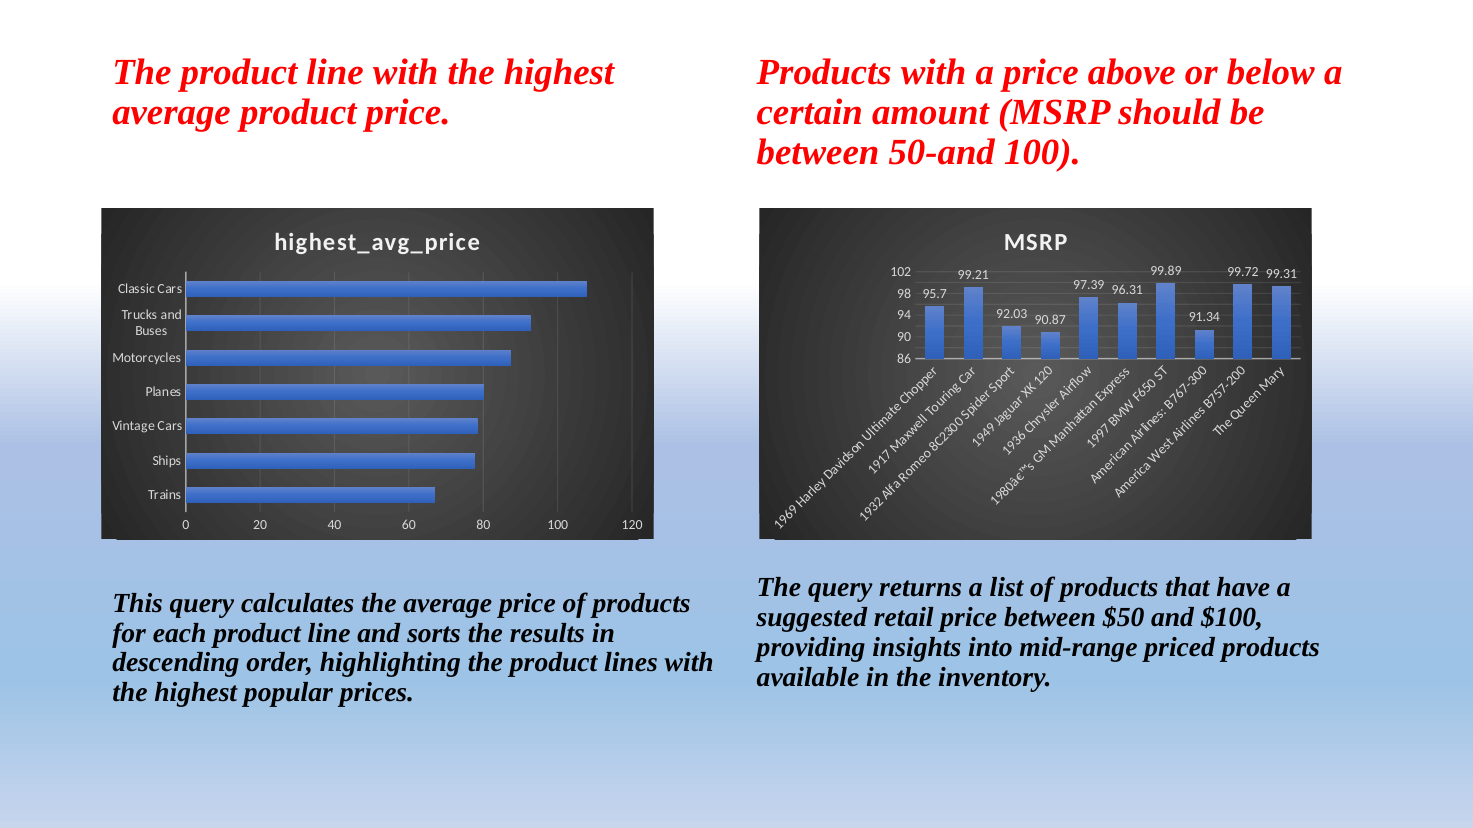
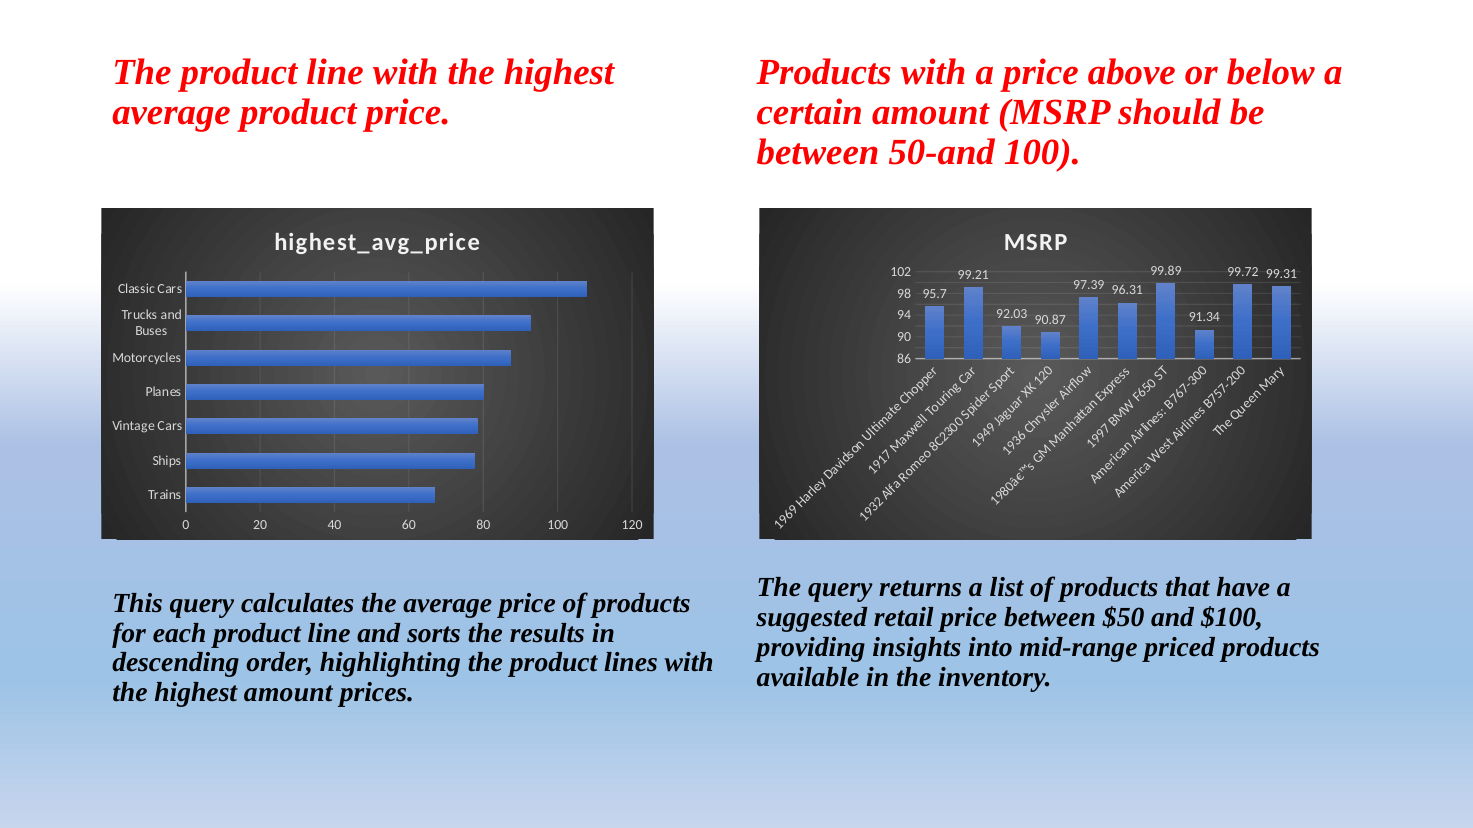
highest popular: popular -> amount (288, 693)
